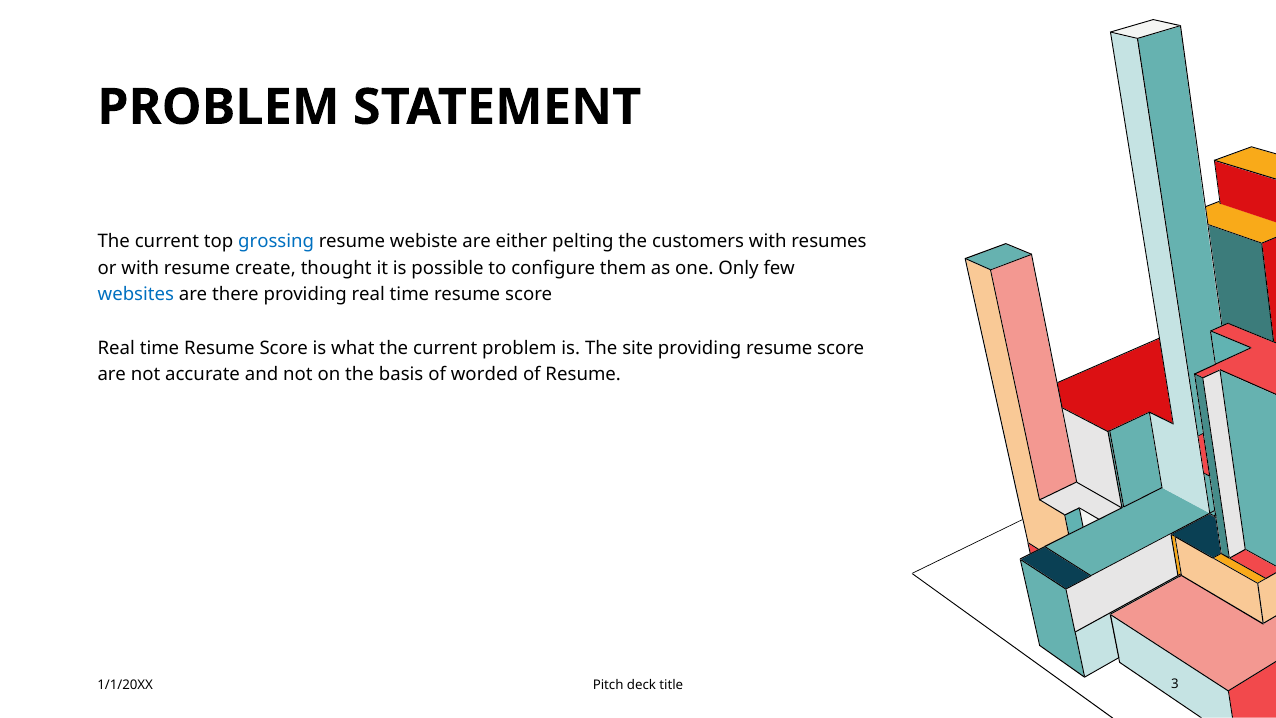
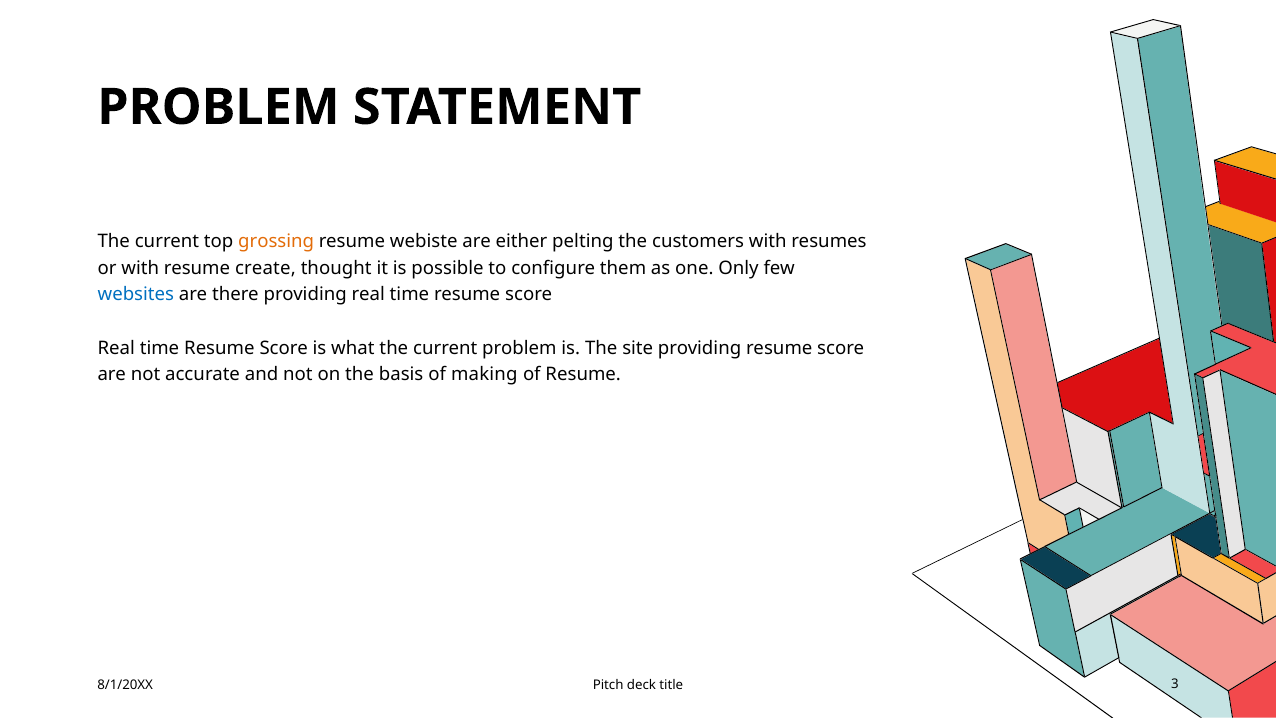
grossing colour: blue -> orange (276, 241)
worded: worded -> making (484, 374)
1/1/20XX: 1/1/20XX -> 8/1/20XX (125, 685)
